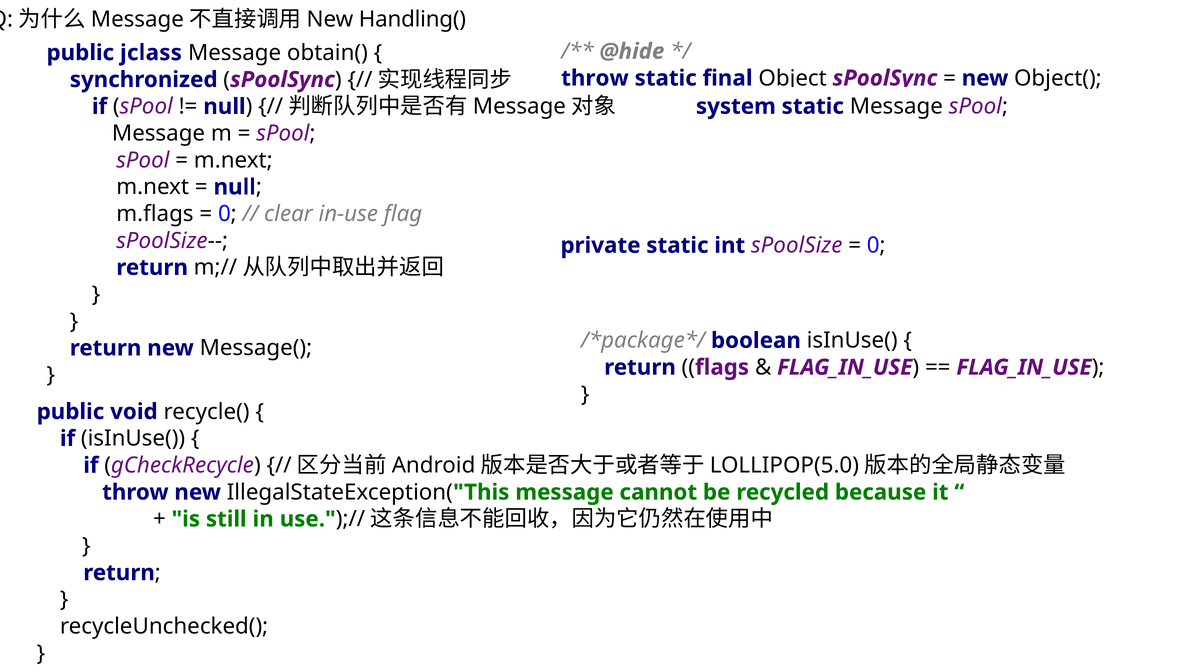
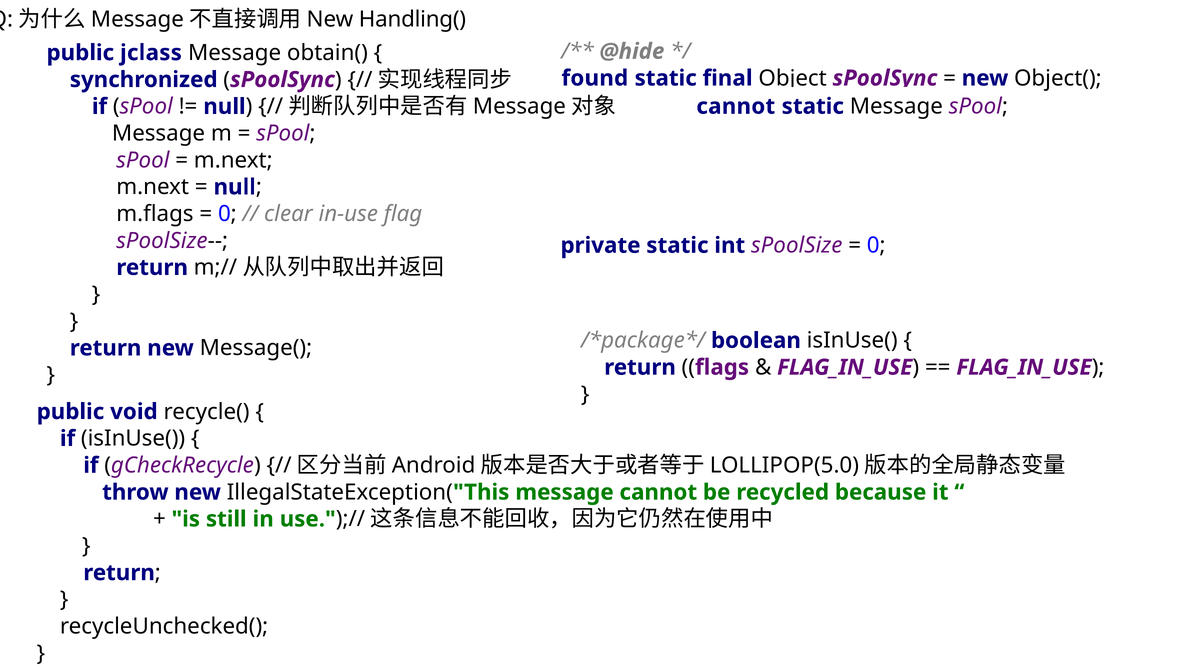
throw: throw -> found (595, 78)
system: system -> cannot (736, 106)
